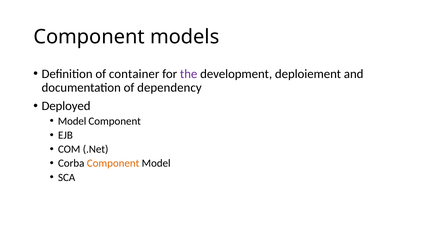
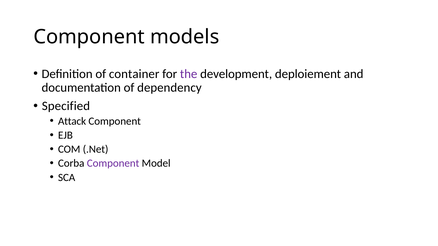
Deployed: Deployed -> Specified (66, 106)
Model: Model -> Attack (72, 121)
Component colour: orange -> purple (113, 164)
